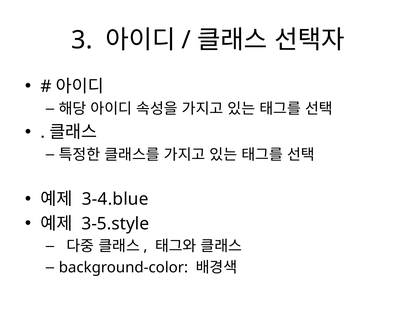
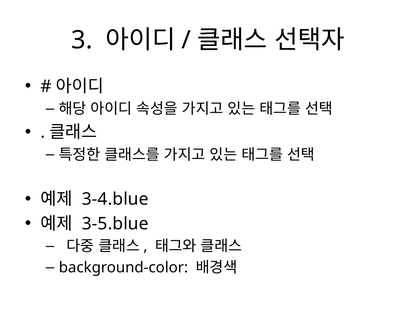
3-5.style: 3-5.style -> 3-5.blue (115, 224)
